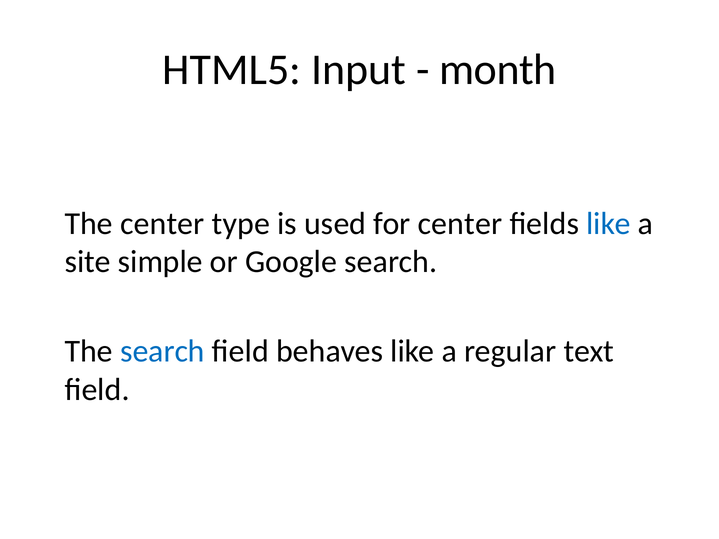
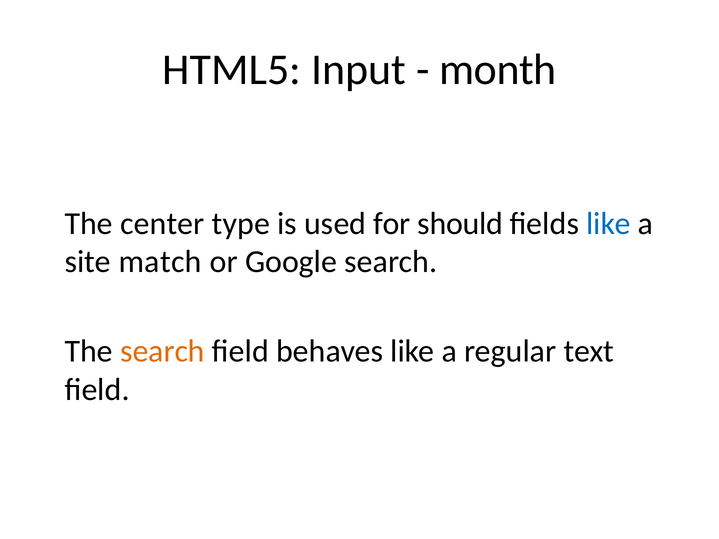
for center: center -> should (460, 224)
simple: simple -> match (160, 262)
search colour: blue -> orange (162, 352)
